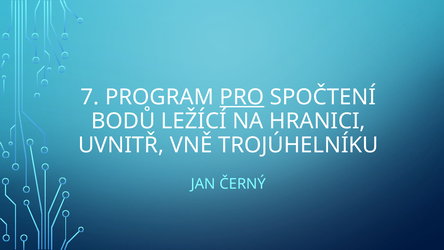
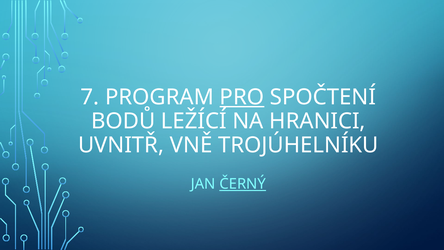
ČERNÝ underline: none -> present (243, 184)
